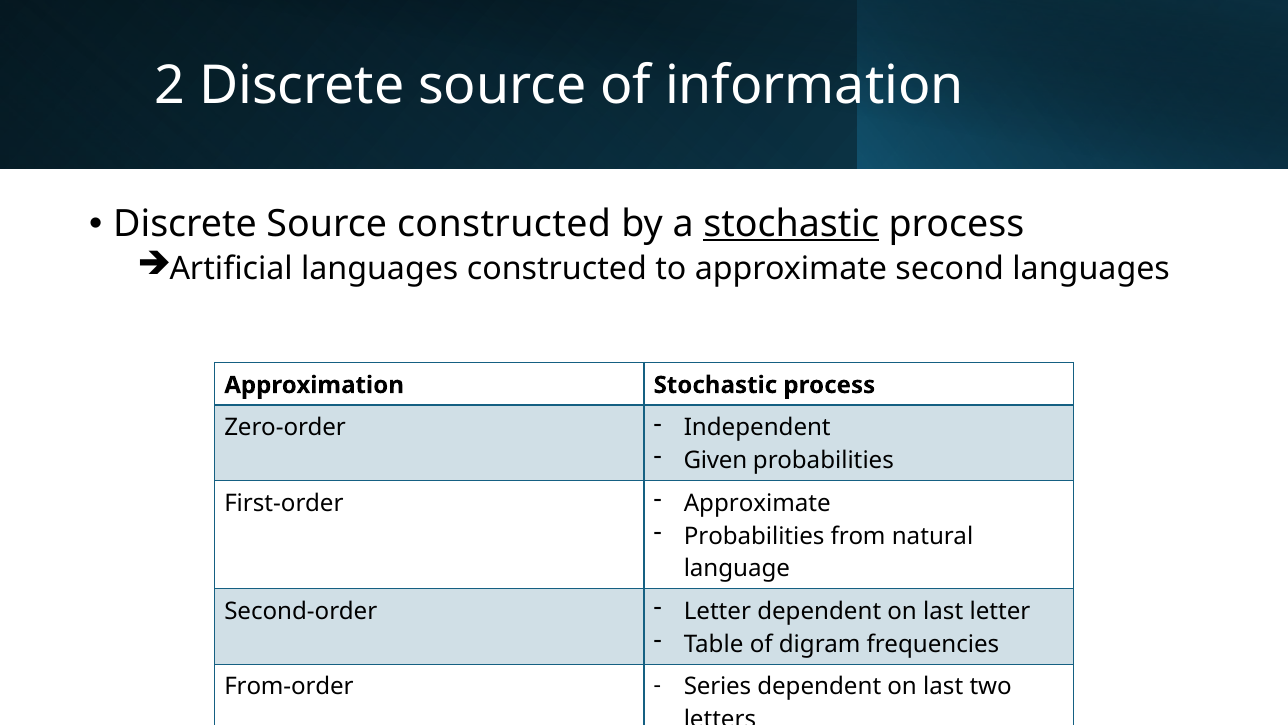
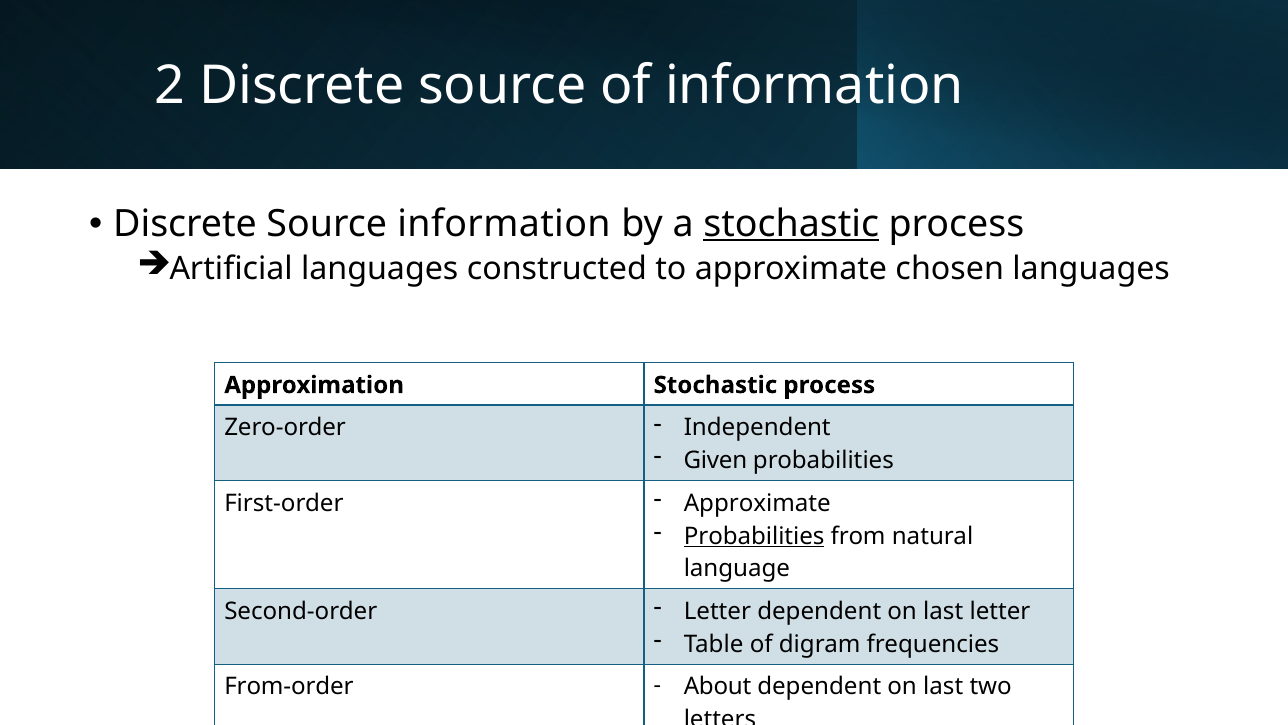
Source constructed: constructed -> information (504, 224)
second: second -> chosen (950, 268)
Probabilities underline: none -> present (754, 536)
Series: Series -> About (718, 687)
